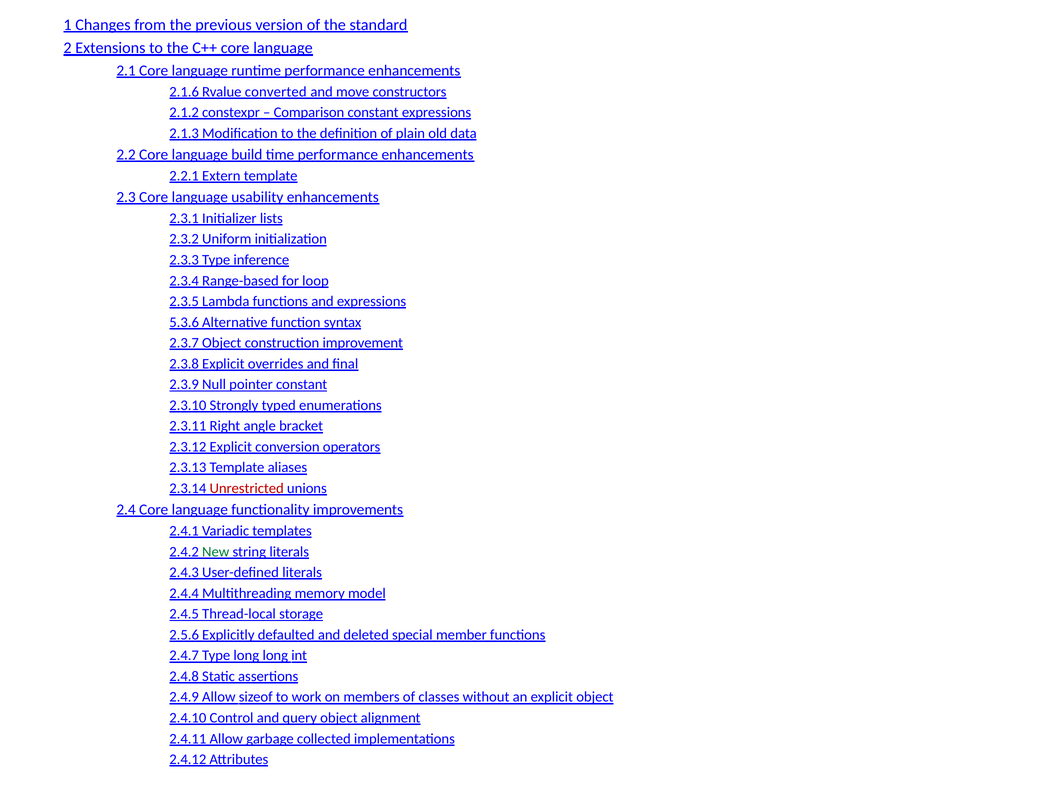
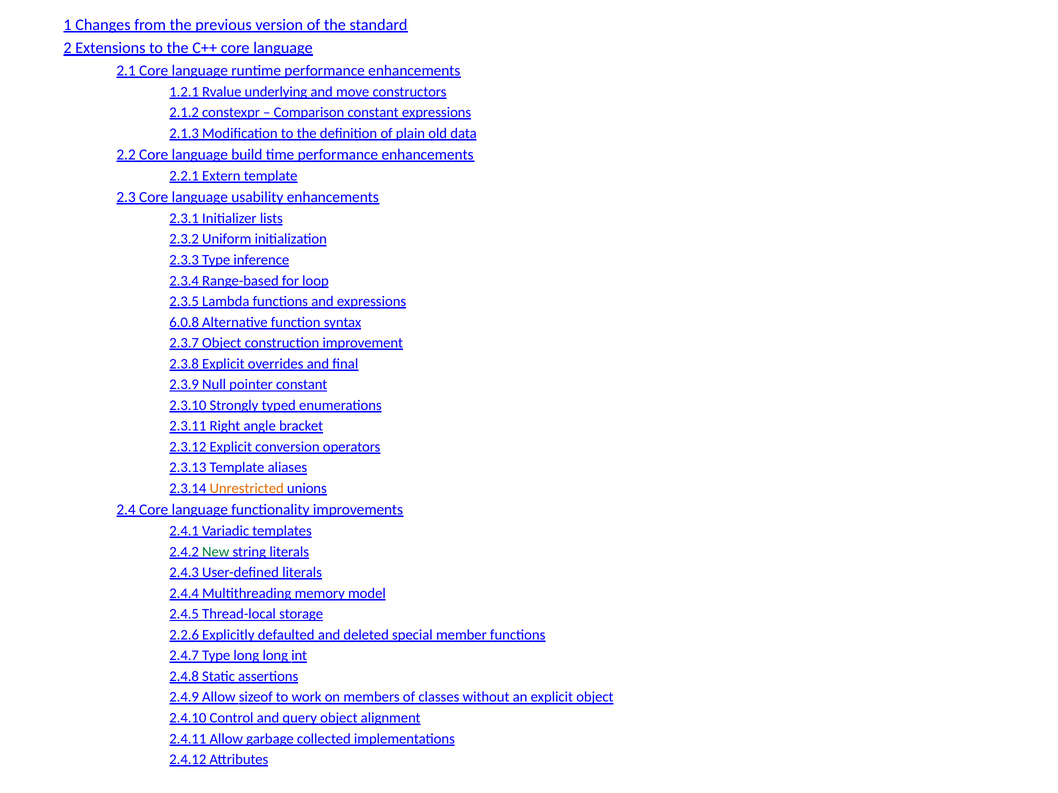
2.1.6: 2.1.6 -> 1.2.1 (184, 92)
converted: converted -> underlying (276, 92)
5.3.6: 5.3.6 -> 6.0.8 (184, 322)
Unrestricted colour: red -> orange (247, 489)
2.5.6: 2.5.6 -> 2.2.6 (184, 635)
